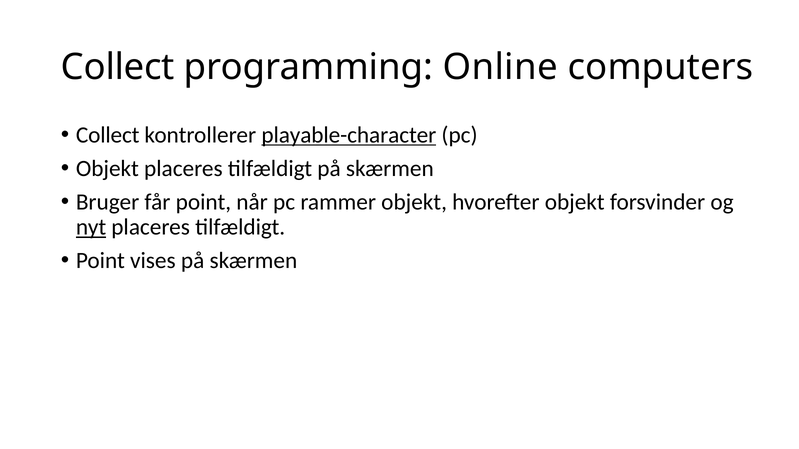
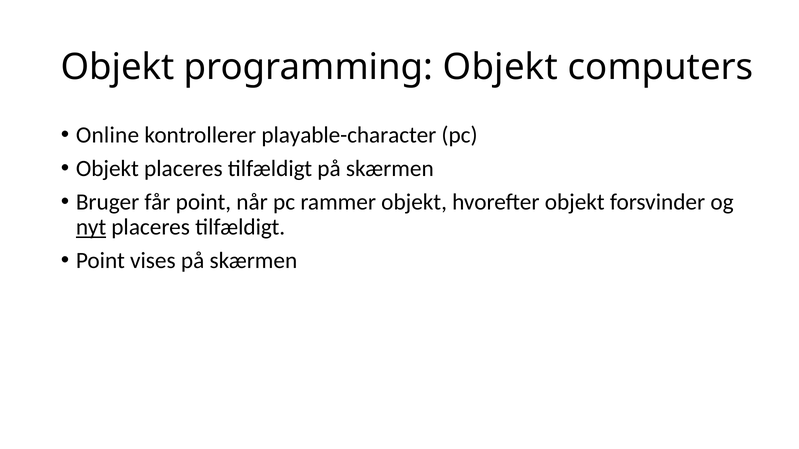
Collect: Collect -> Objekt (118, 67)
programming Online: Online -> Objekt (500, 67)
Collect: Collect -> Online (108, 135)
playable-character underline: present -> none (349, 135)
